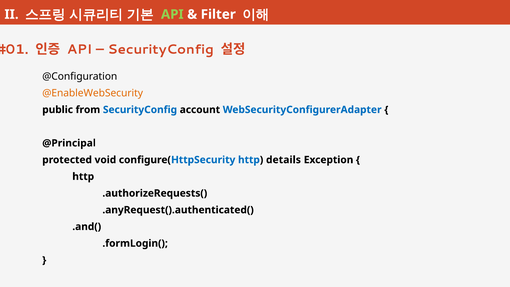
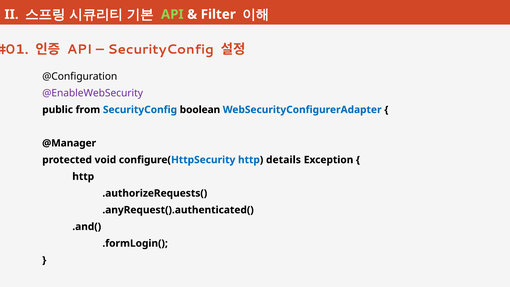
@EnableWebSecurity colour: orange -> purple (93, 93)
account: account -> boolean (200, 110)
@Principal: @Principal -> @Manager (69, 143)
